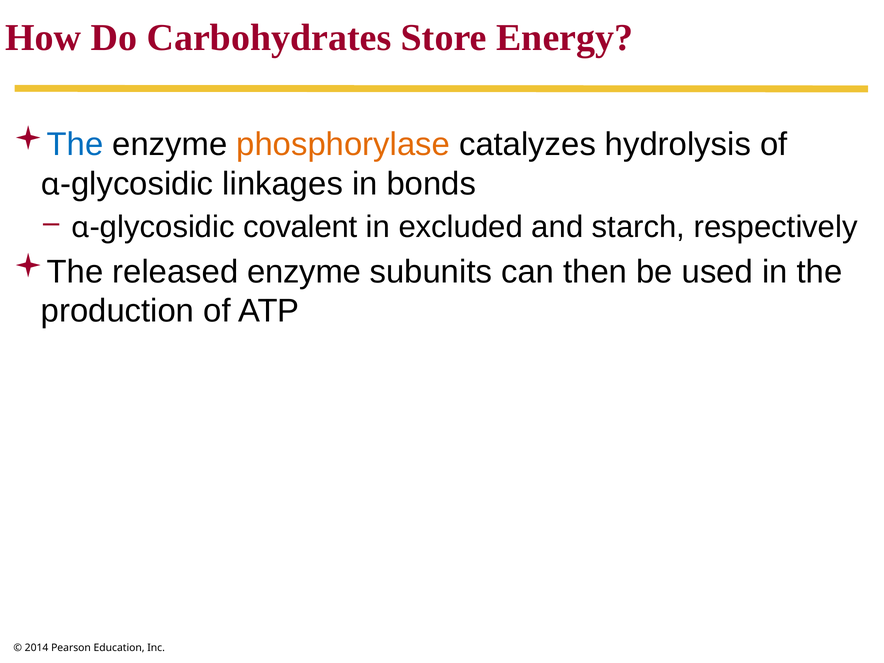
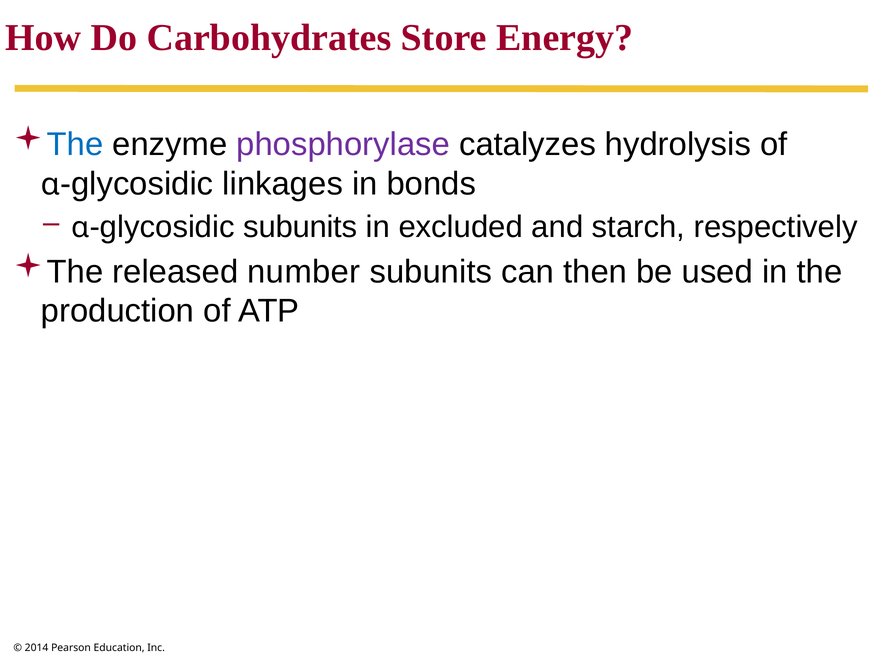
phosphorylase colour: orange -> purple (343, 144)
covalent: covalent -> subunits (300, 227)
released enzyme: enzyme -> number (304, 272)
